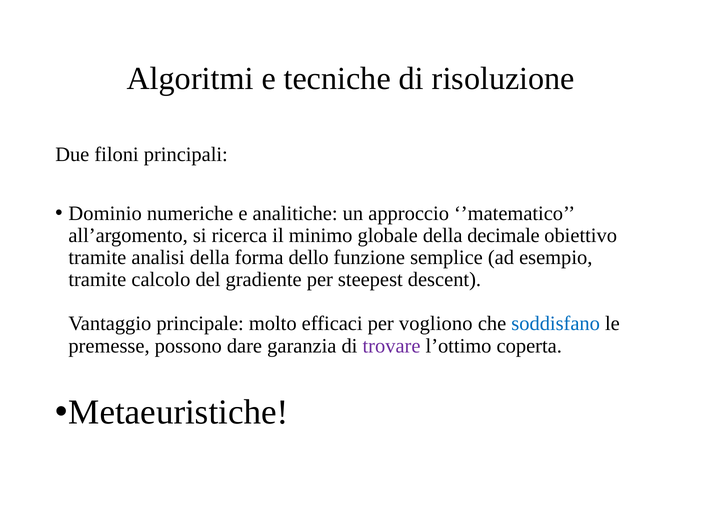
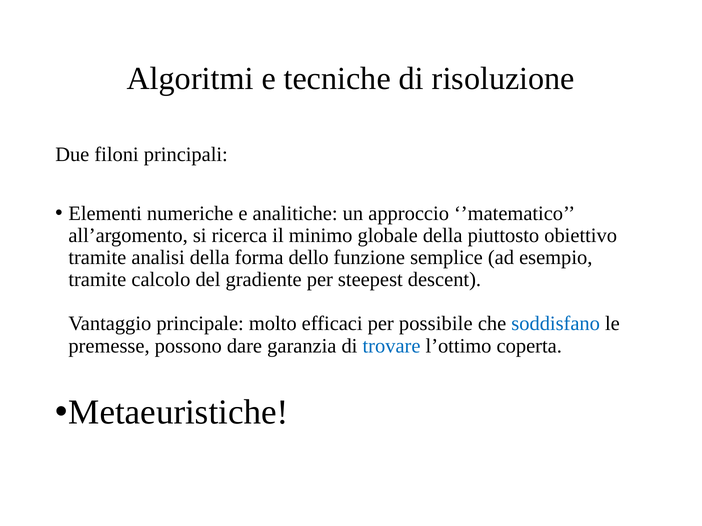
Dominio: Dominio -> Elementi (105, 213)
decimale: decimale -> piuttosto (503, 236)
vogliono: vogliono -> possibile (436, 324)
trovare colour: purple -> blue (392, 346)
